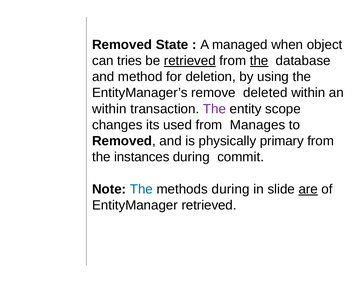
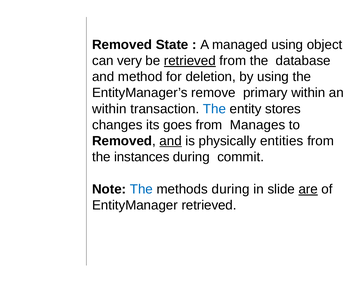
managed when: when -> using (287, 45)
tries: tries -> very (130, 61)
the underline: present -> none (259, 61)
deleted: deleted -> primary (265, 93)
The colour: purple -> blue (214, 109)
scope: scope -> stores (283, 109)
used: used -> goes (178, 125)
and underline: none -> present (171, 141)
primary: primary -> entities (282, 141)
